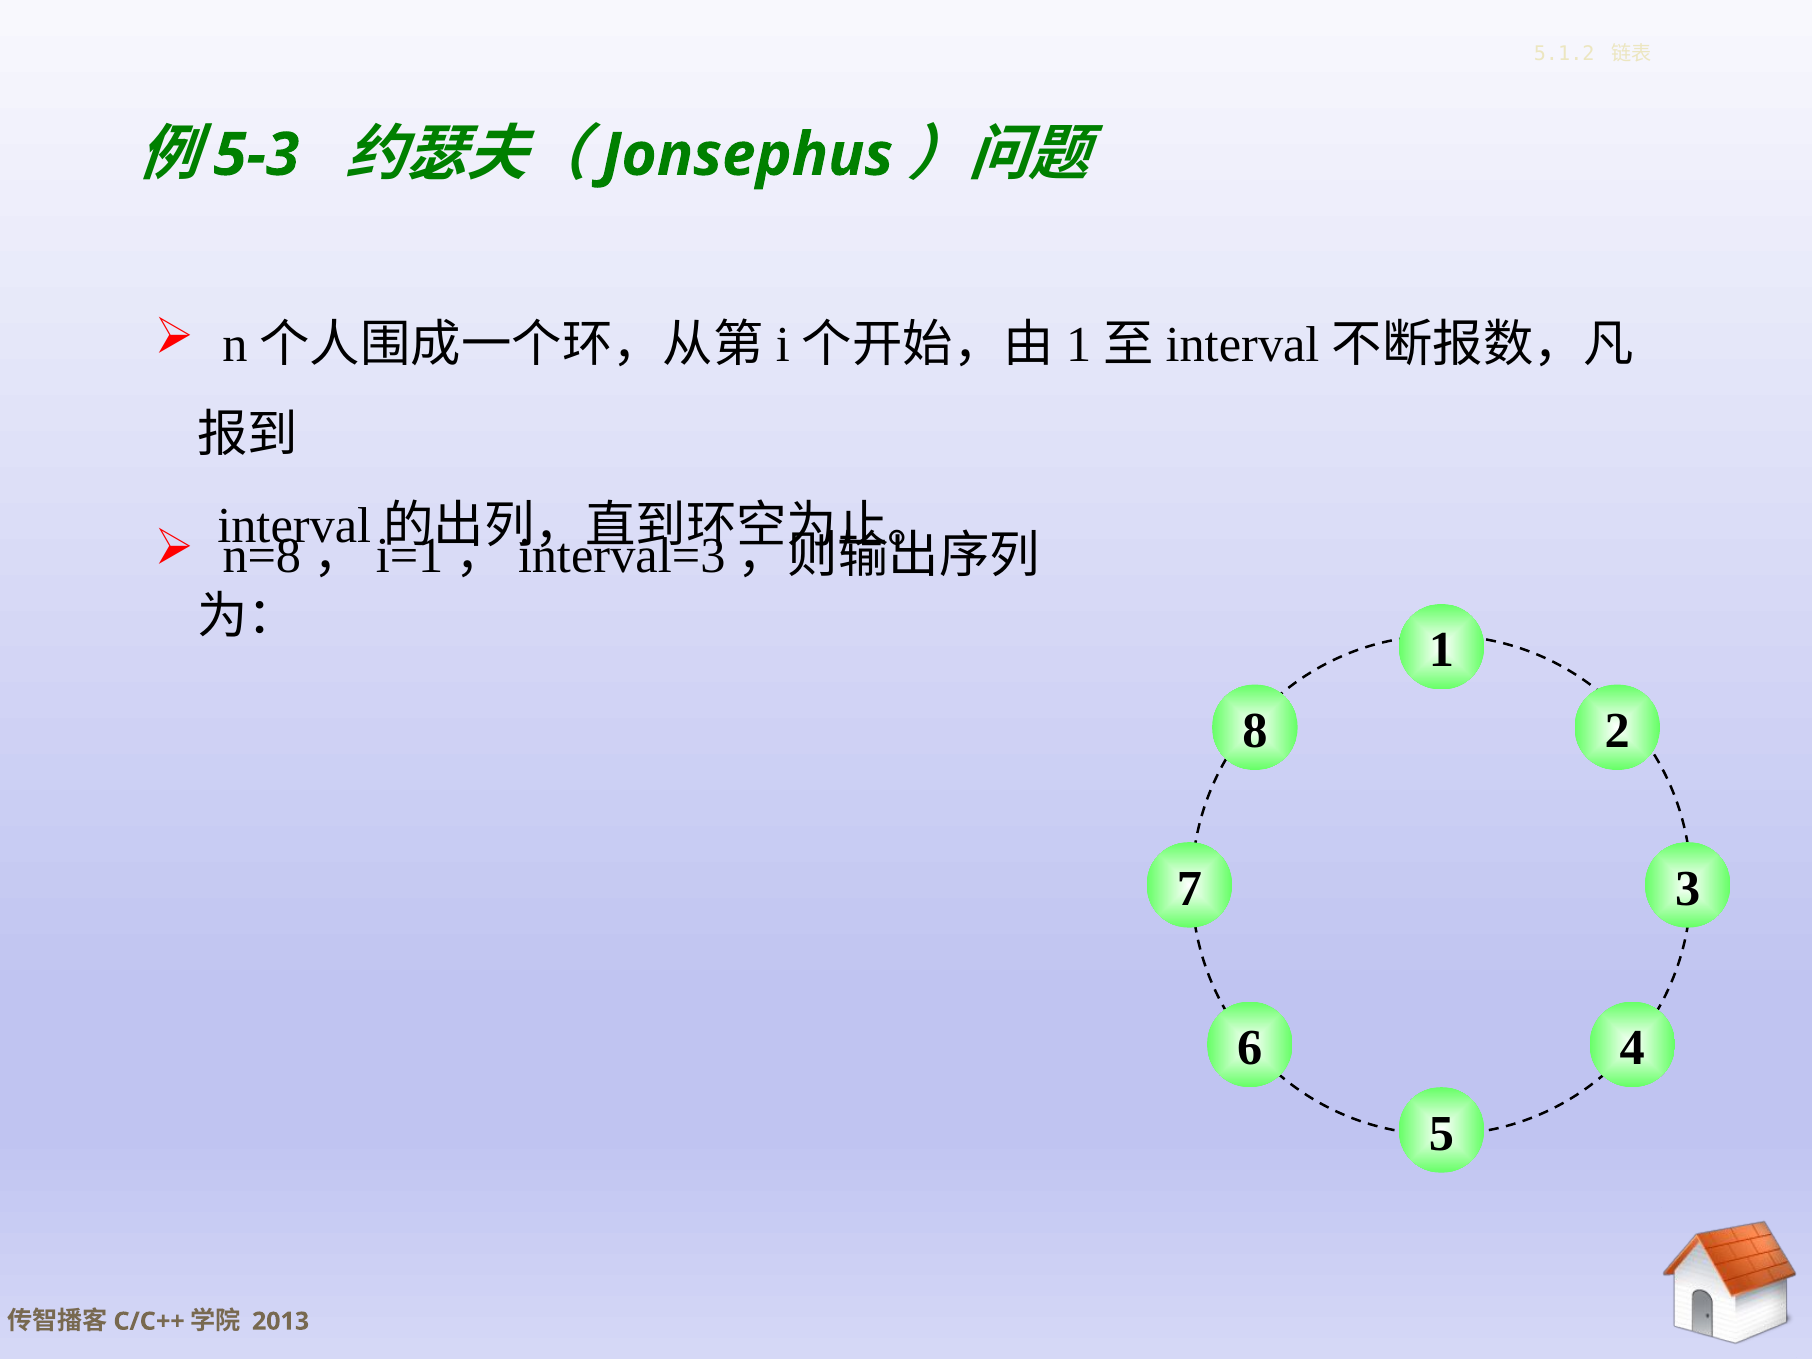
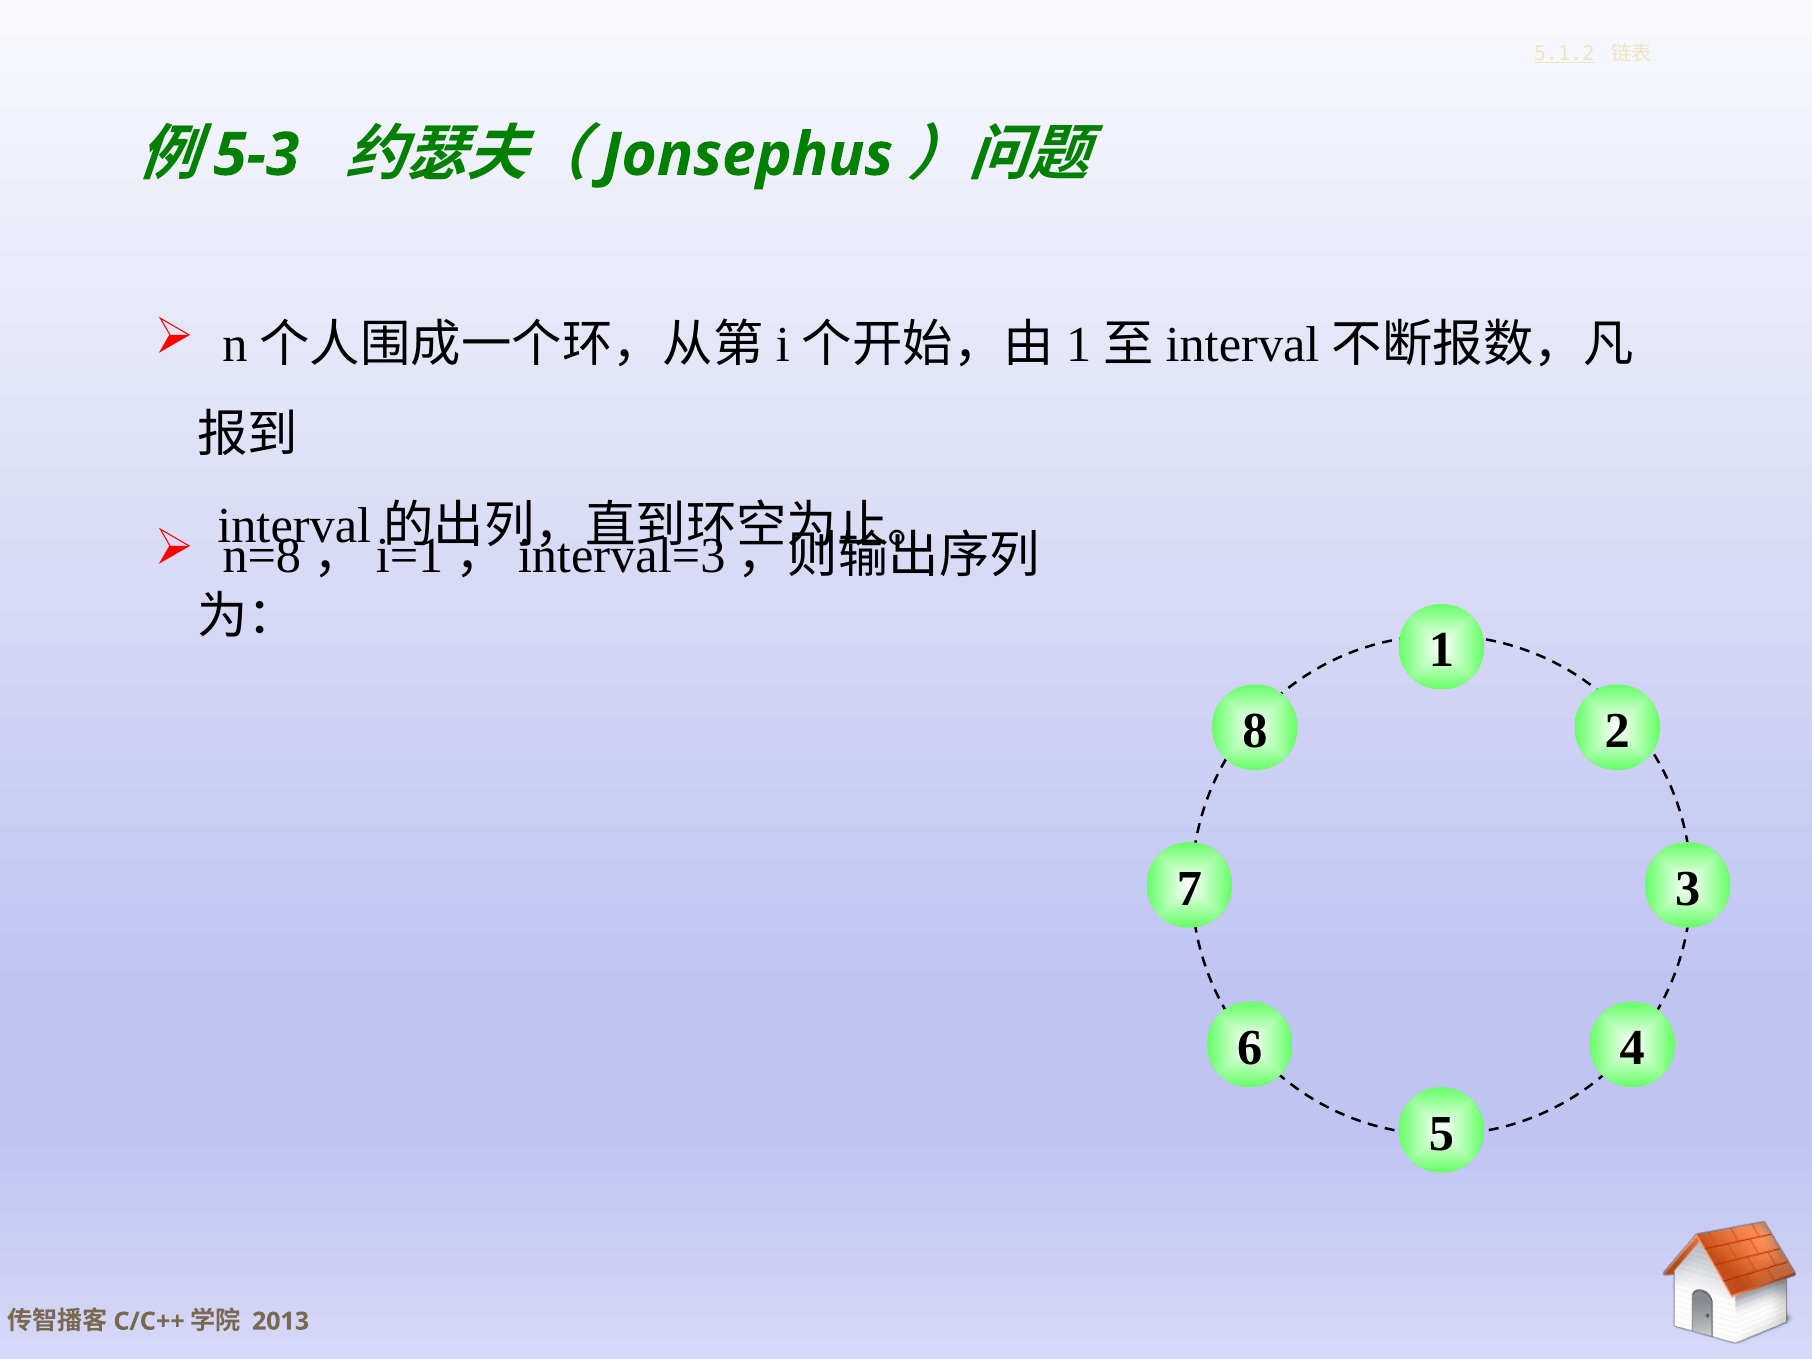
5.1.2 underline: none -> present (1564, 54)
